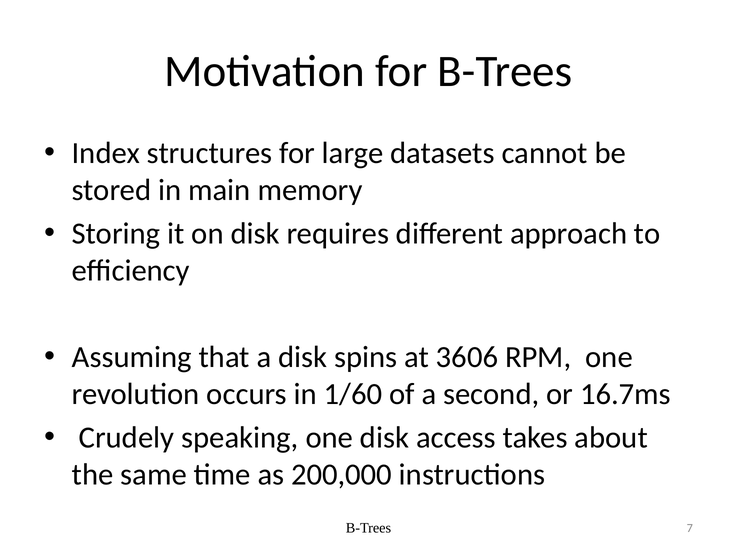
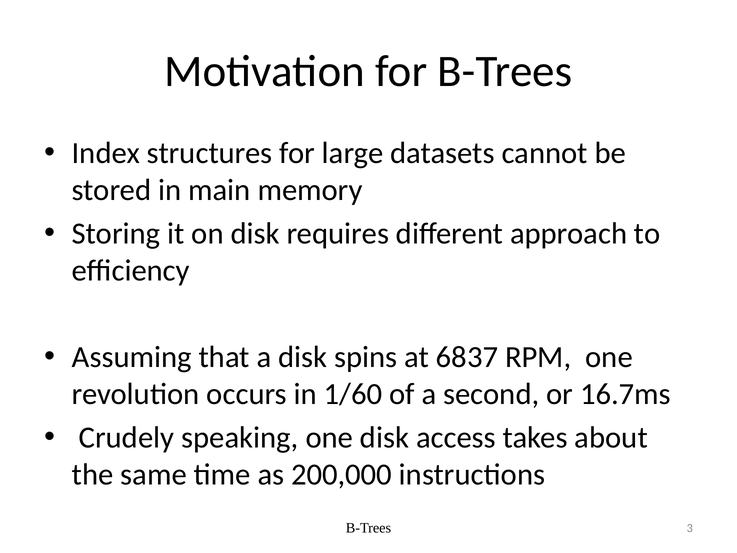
3606: 3606 -> 6837 (467, 357)
7: 7 -> 3 (690, 528)
